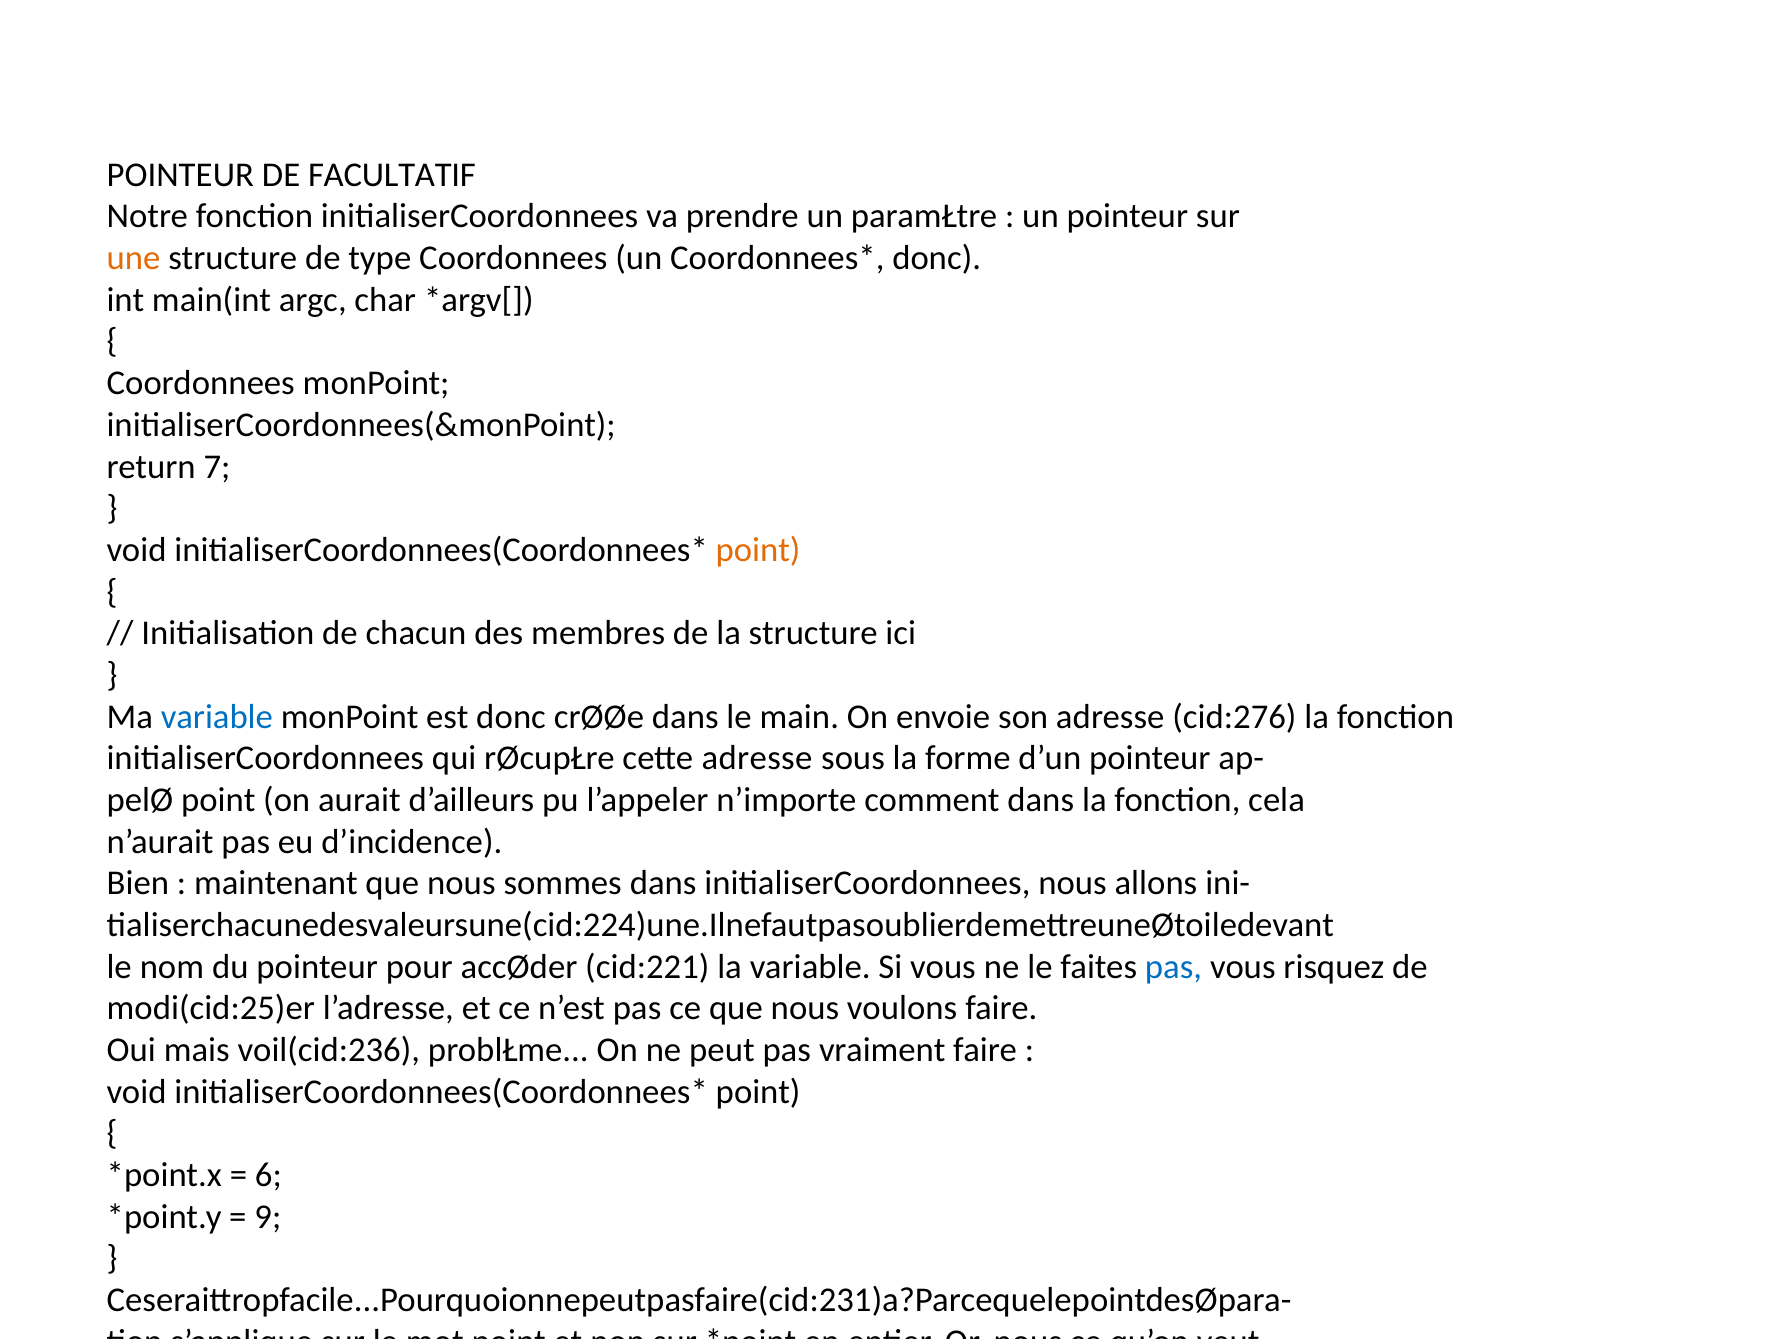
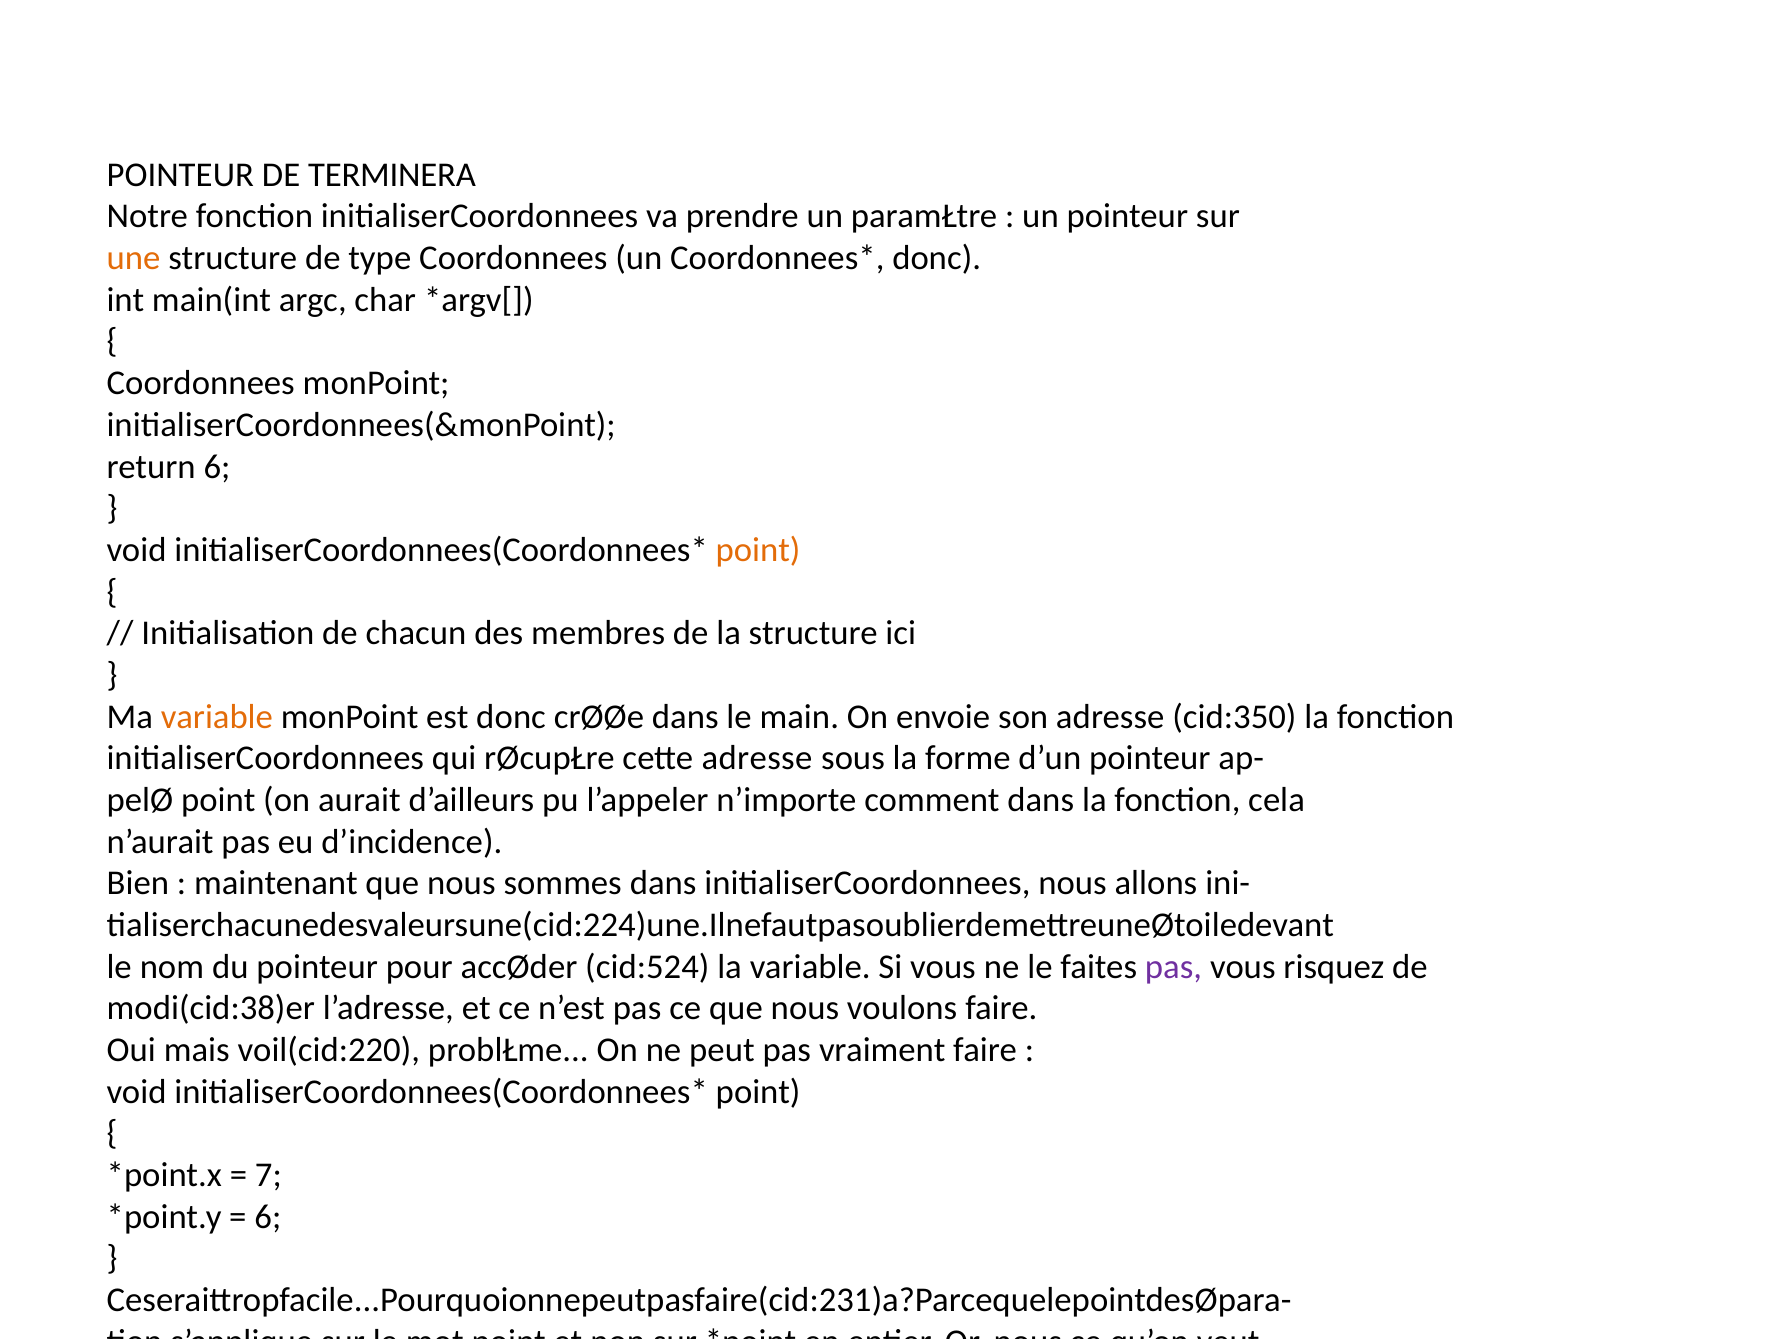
FACULTATIF: FACULTATIF -> TERMINERA (392, 175)
return 7: 7 -> 6 (217, 466)
variable colour: blue -> orange (217, 717)
cid:276: cid:276 -> cid:350 (1234, 717)
cid:221: cid:221 -> cid:524 (647, 967)
pas colour: blue -> purple (1173, 967)
modi(cid:25)er: modi(cid:25)er -> modi(cid:38)er (211, 1008)
voil(cid:236: voil(cid:236 -> voil(cid:220 (329, 1050)
6: 6 -> 7 (268, 1175)
9: 9 -> 6 (268, 1217)
